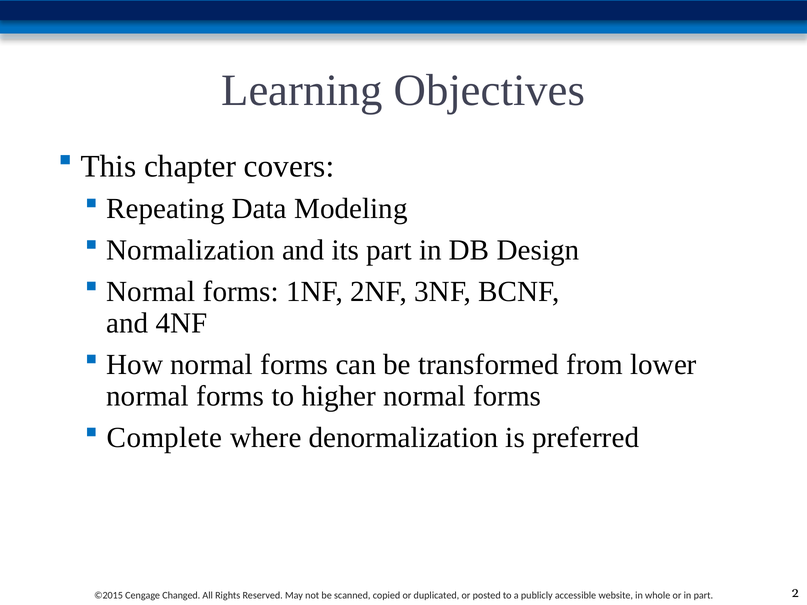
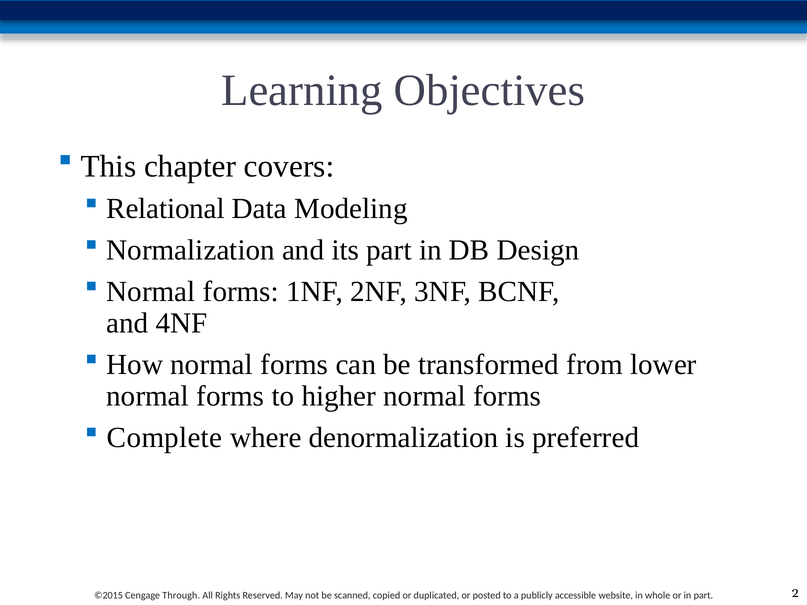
Repeating: Repeating -> Relational (166, 209)
Changed: Changed -> Through (181, 596)
